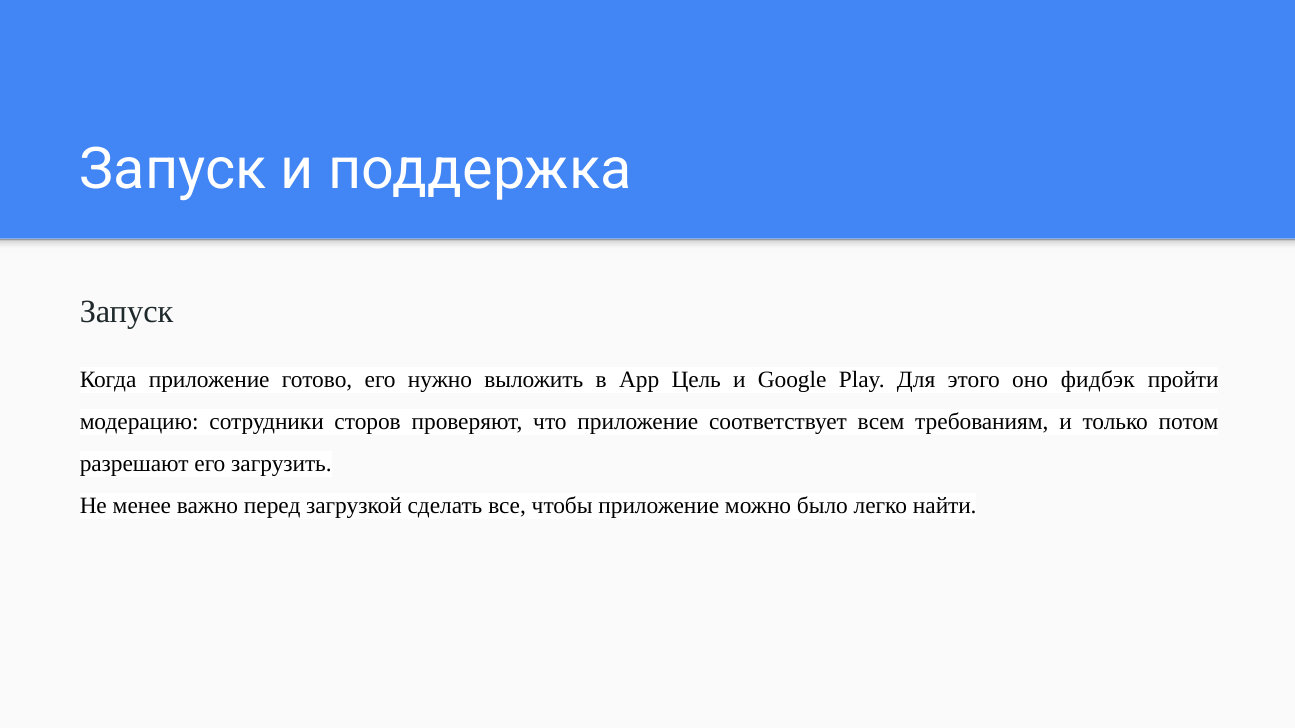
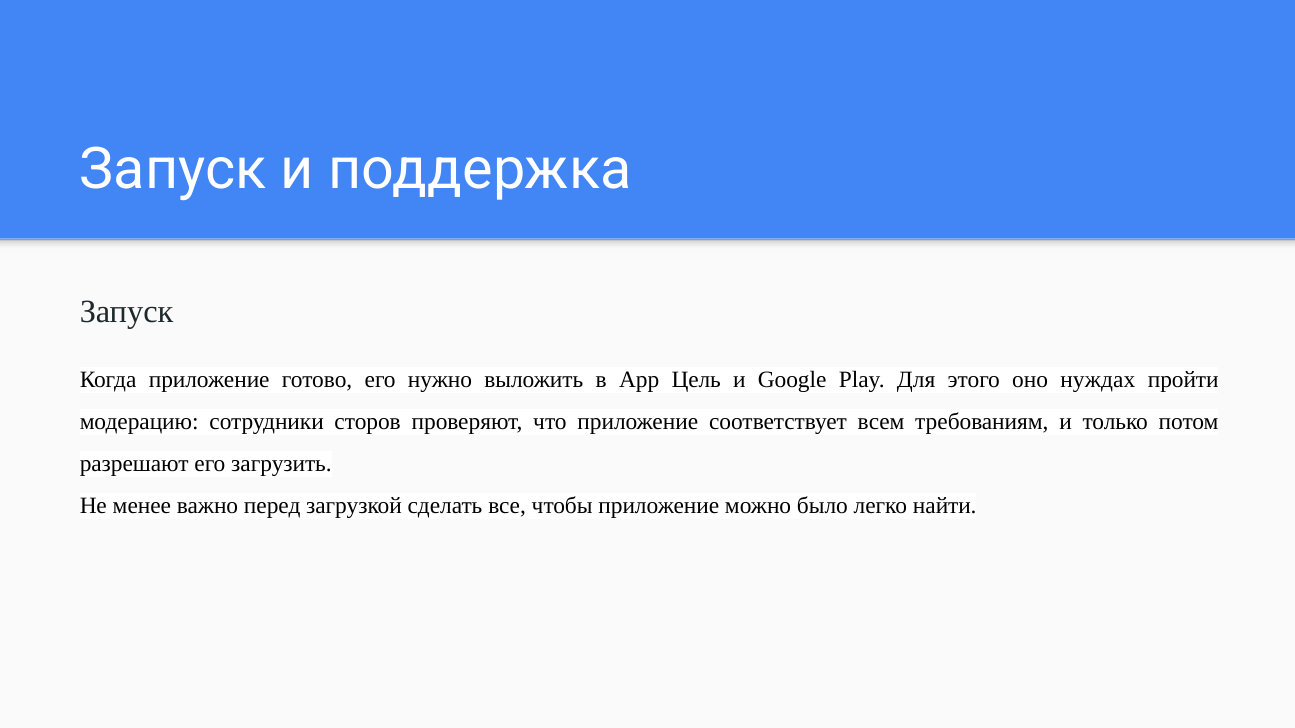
фидбэк: фидбэк -> нуждах (1098, 381)
